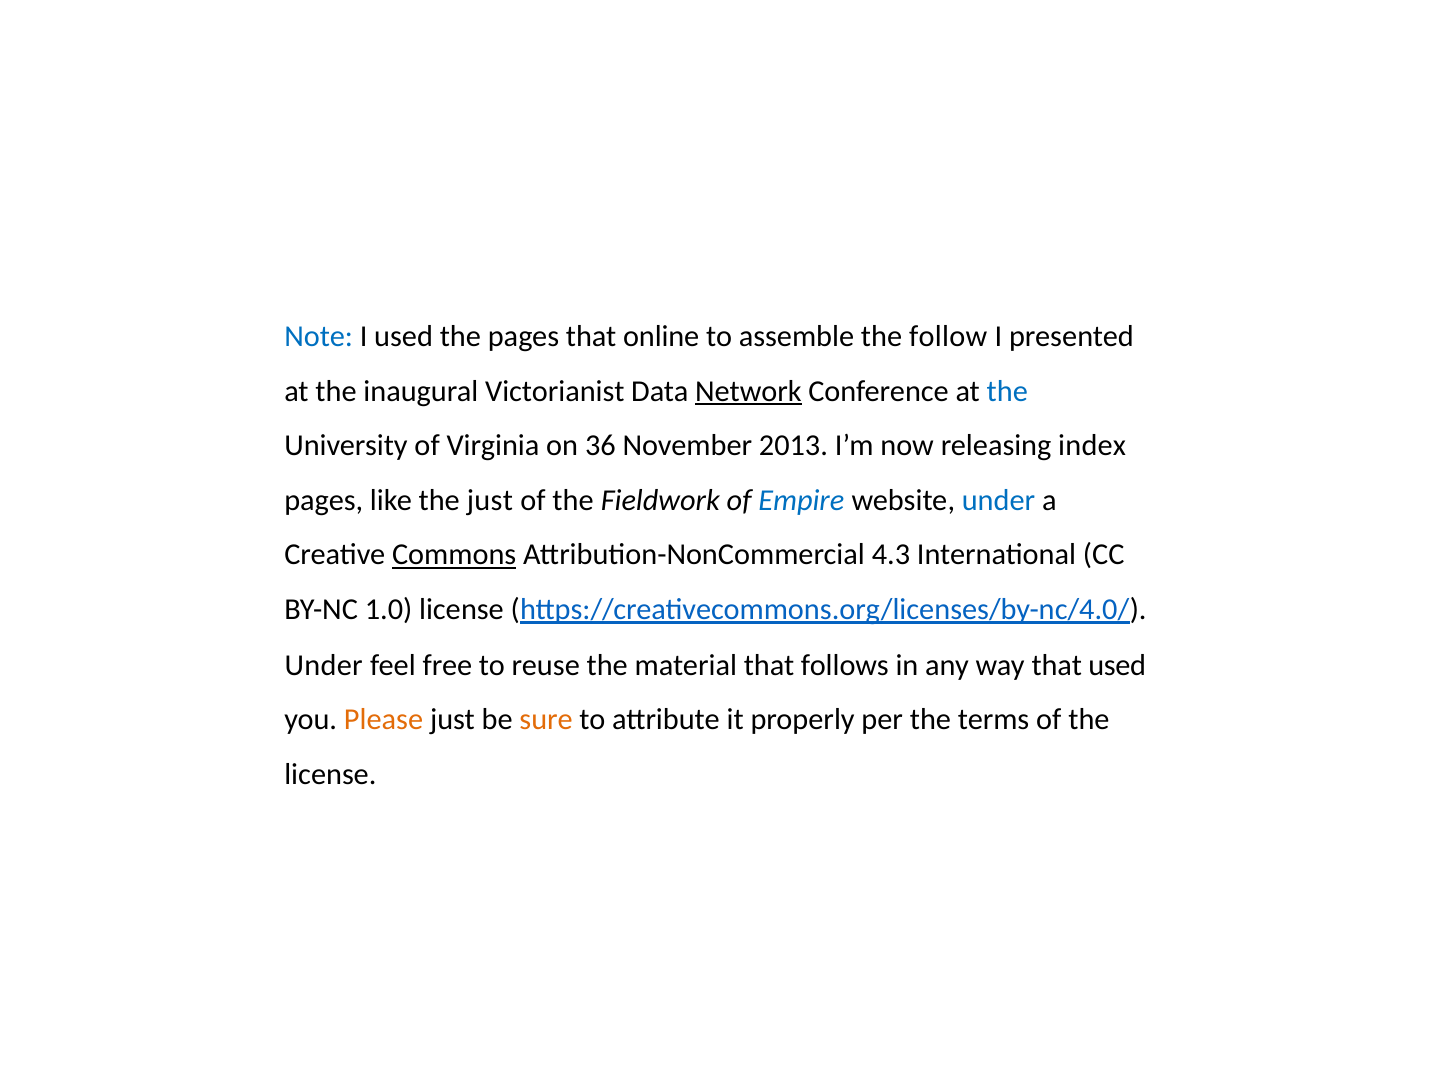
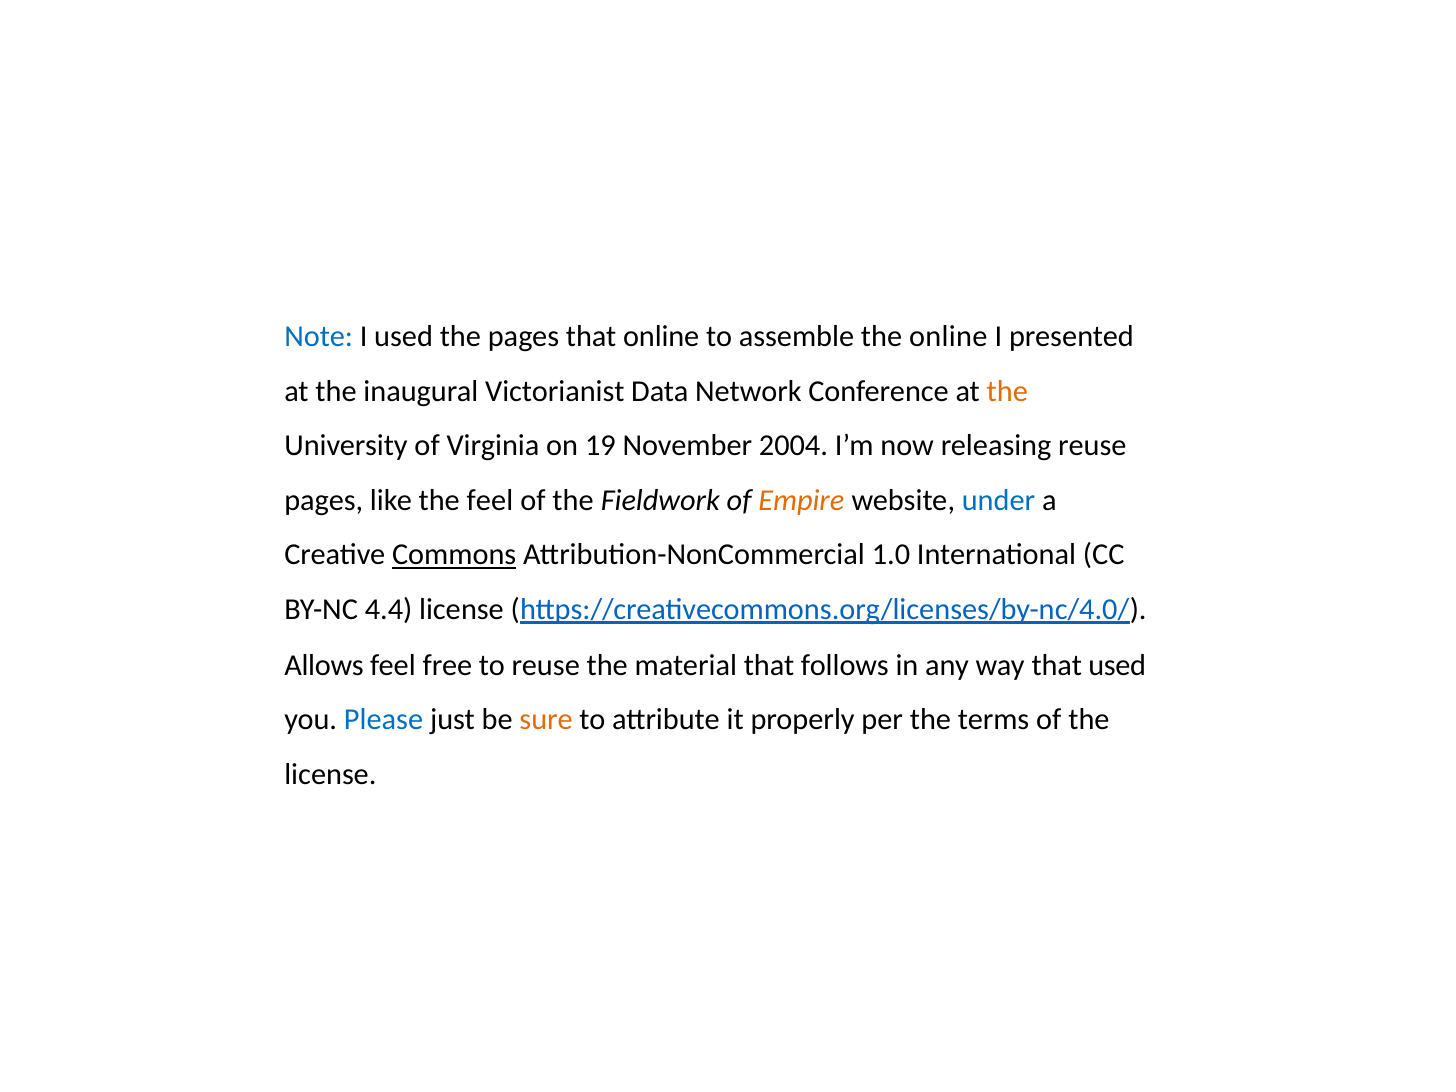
the follow: follow -> online (948, 336)
Network underline: present -> none (748, 391)
the colour: blue -> orange (1007, 391)
36: 36 -> 19 (600, 446)
2013: 2013 -> 2004 (793, 446)
releasing index: index -> reuse (1092, 446)
the just: just -> feel (490, 500)
Empire colour: blue -> orange (801, 500)
4.3: 4.3 -> 1.0 (891, 555)
1.0: 1.0 -> 4.4 (389, 610)
Under: Under -> Allows (324, 665)
Please colour: orange -> blue (384, 720)
